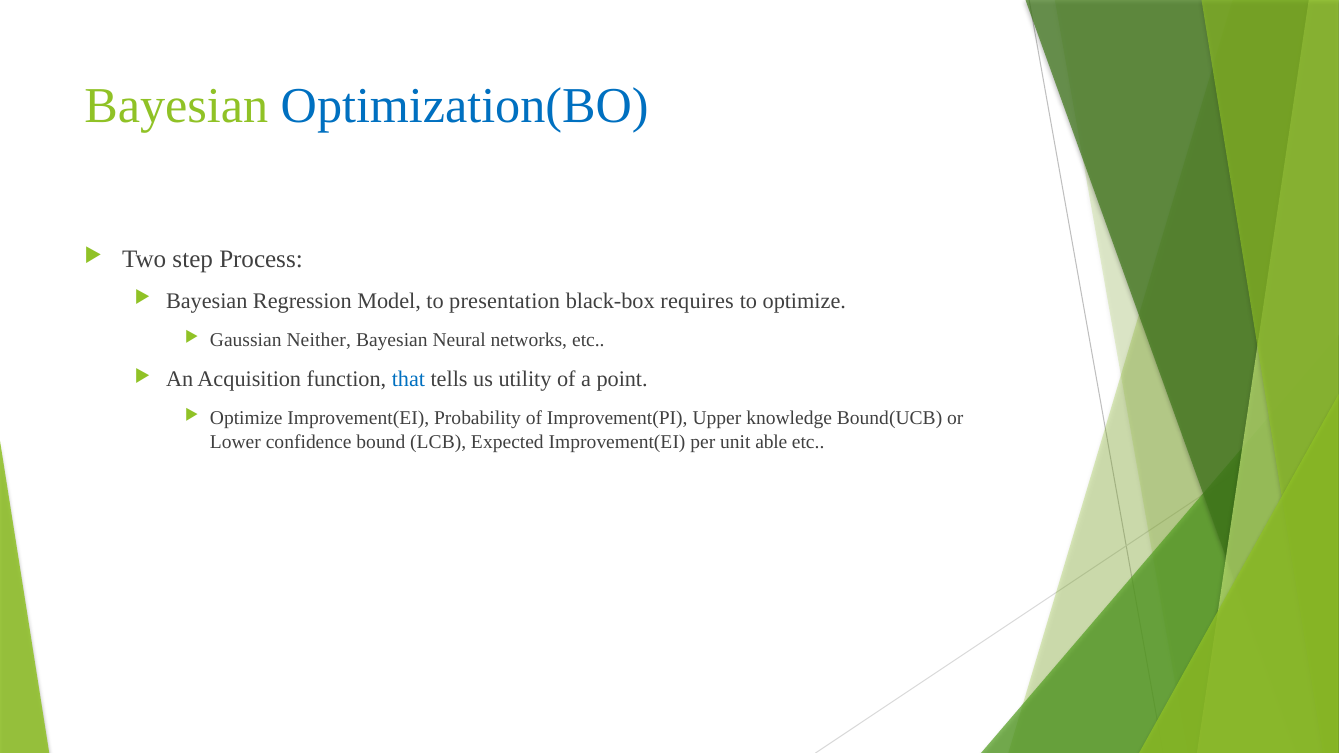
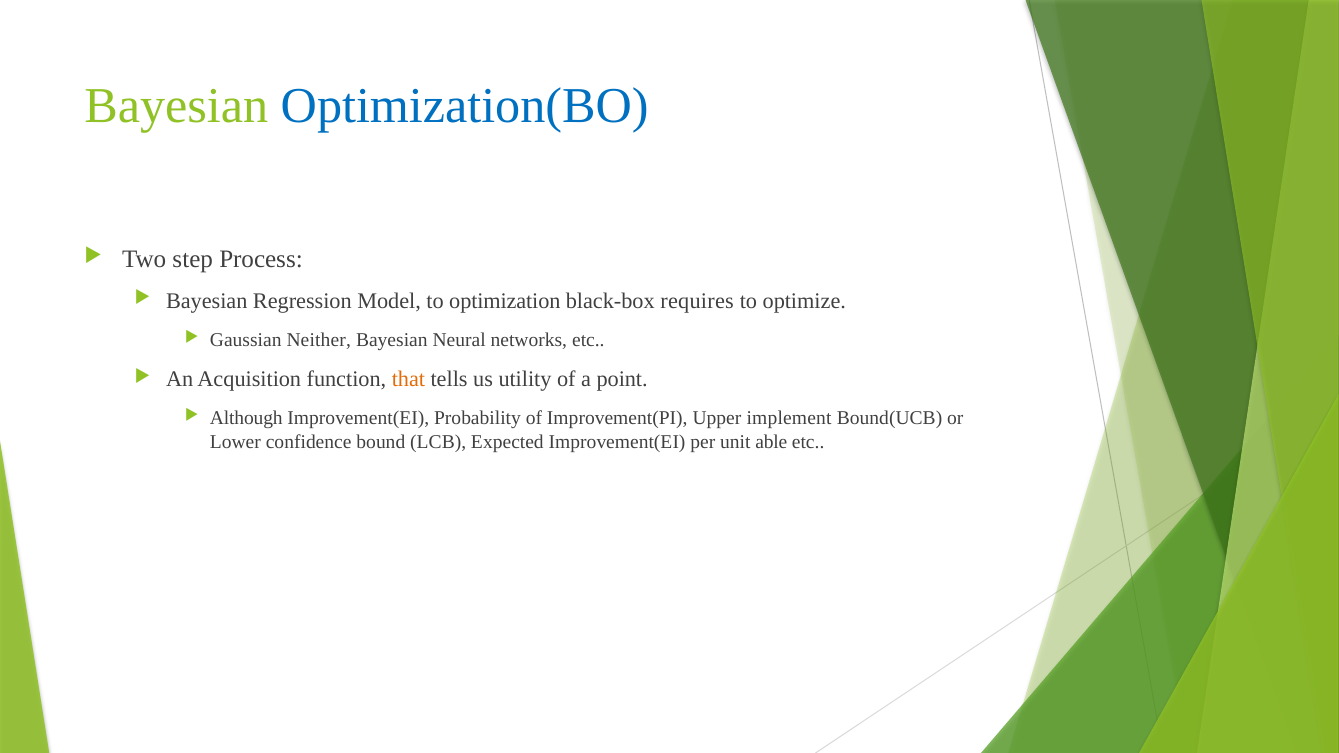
presentation: presentation -> optimization (505, 301)
that colour: blue -> orange (408, 379)
Optimize: Optimize -> Although (246, 418)
knowledge: knowledge -> implement (789, 418)
